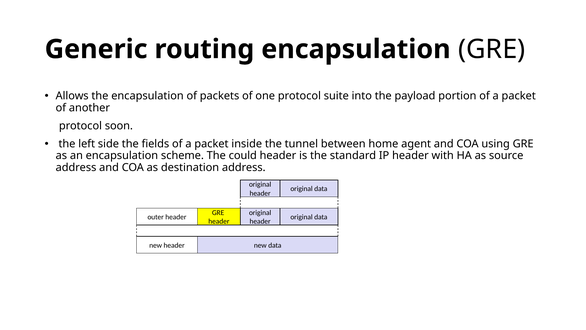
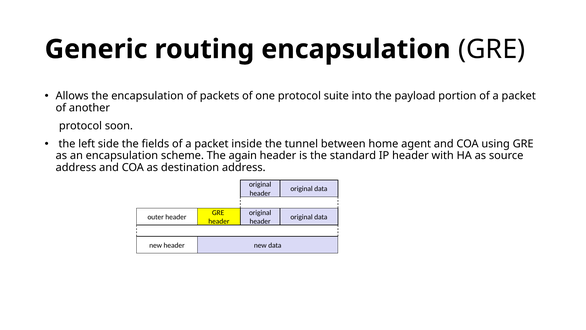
could: could -> again (243, 156)
